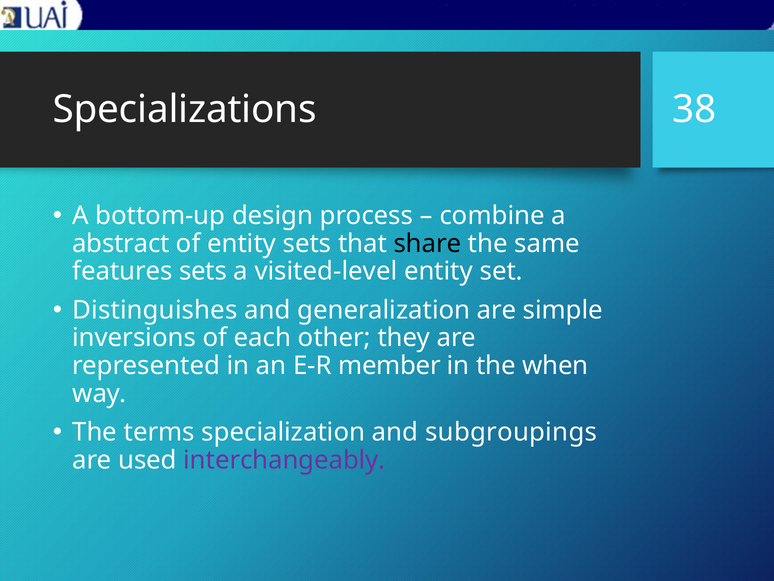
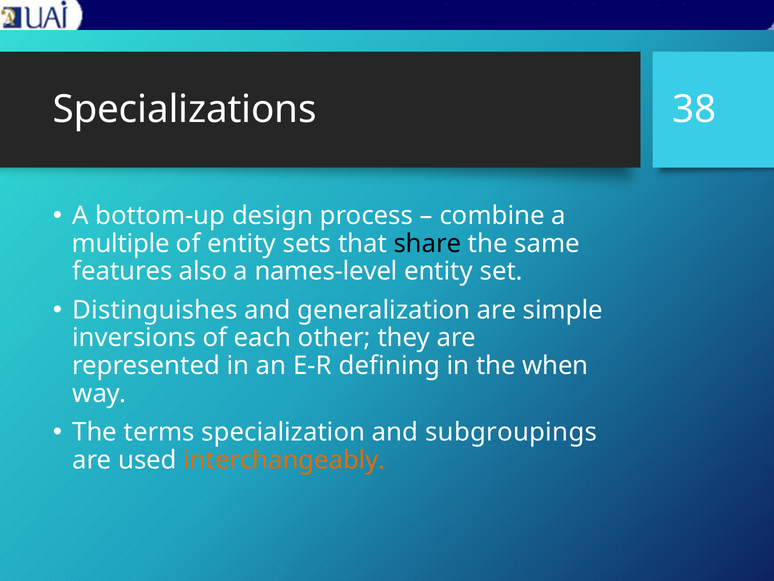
abstract: abstract -> multiple (121, 243)
features sets: sets -> also (203, 271)
visited-level: visited-level -> names-level (326, 271)
member: member -> defining (389, 365)
interchangeably colour: purple -> orange (284, 460)
